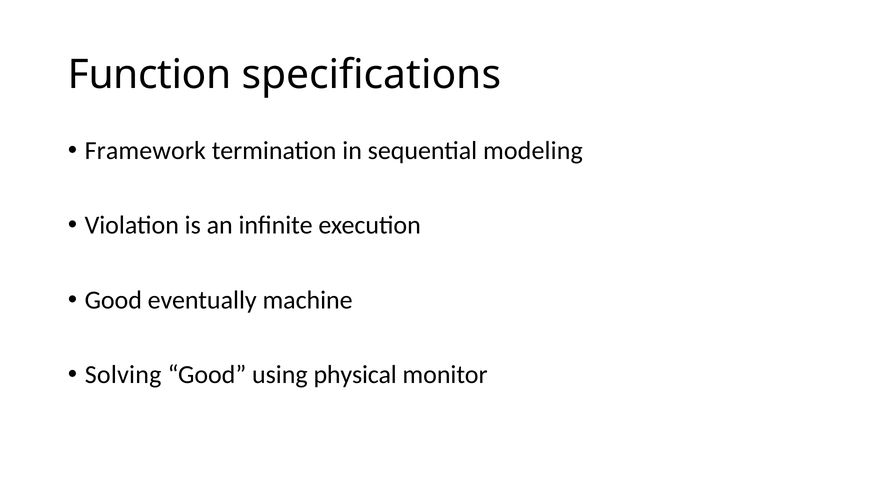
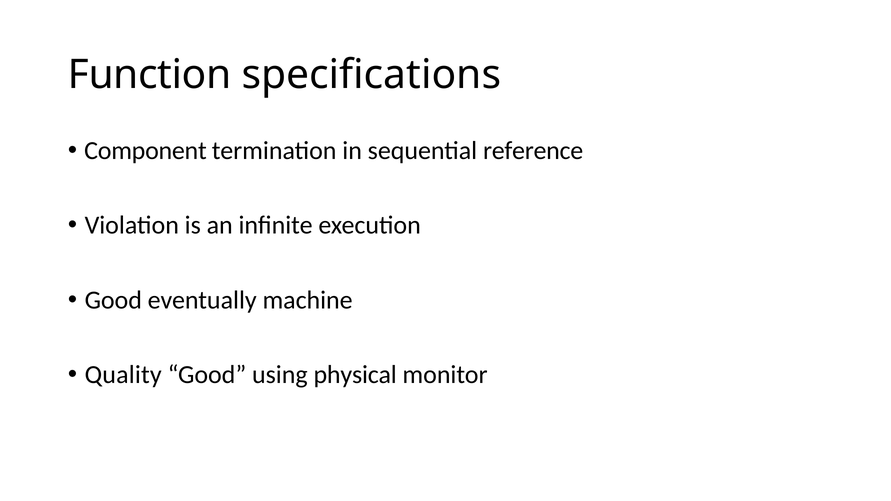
Framework: Framework -> Component (145, 151)
modeling: modeling -> reference (533, 151)
Solving: Solving -> Quality (123, 375)
